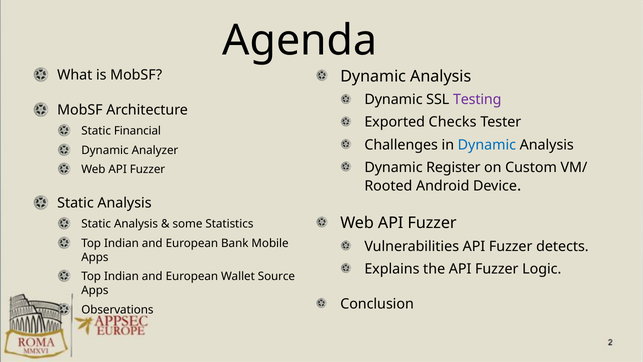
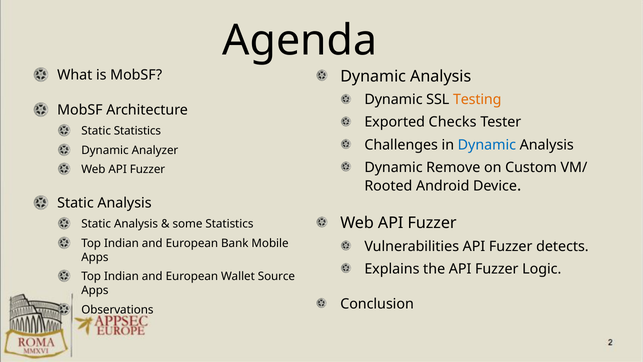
Testing colour: purple -> orange (477, 100)
Static Financial: Financial -> Statistics (137, 131)
Register: Register -> Remove (453, 167)
